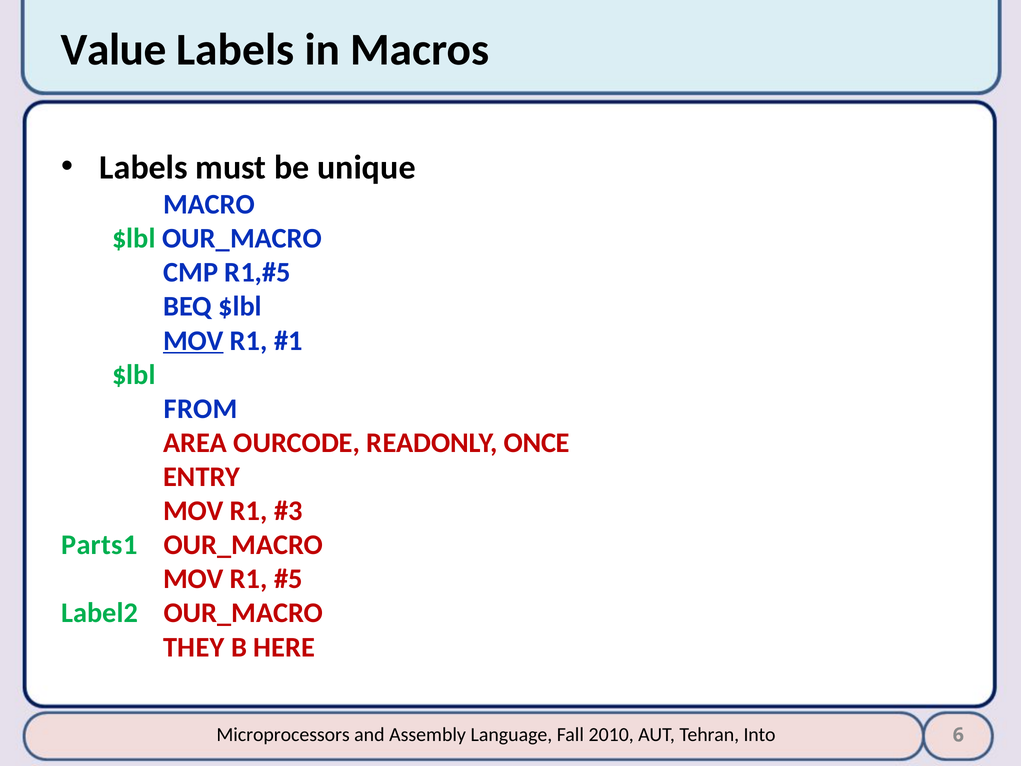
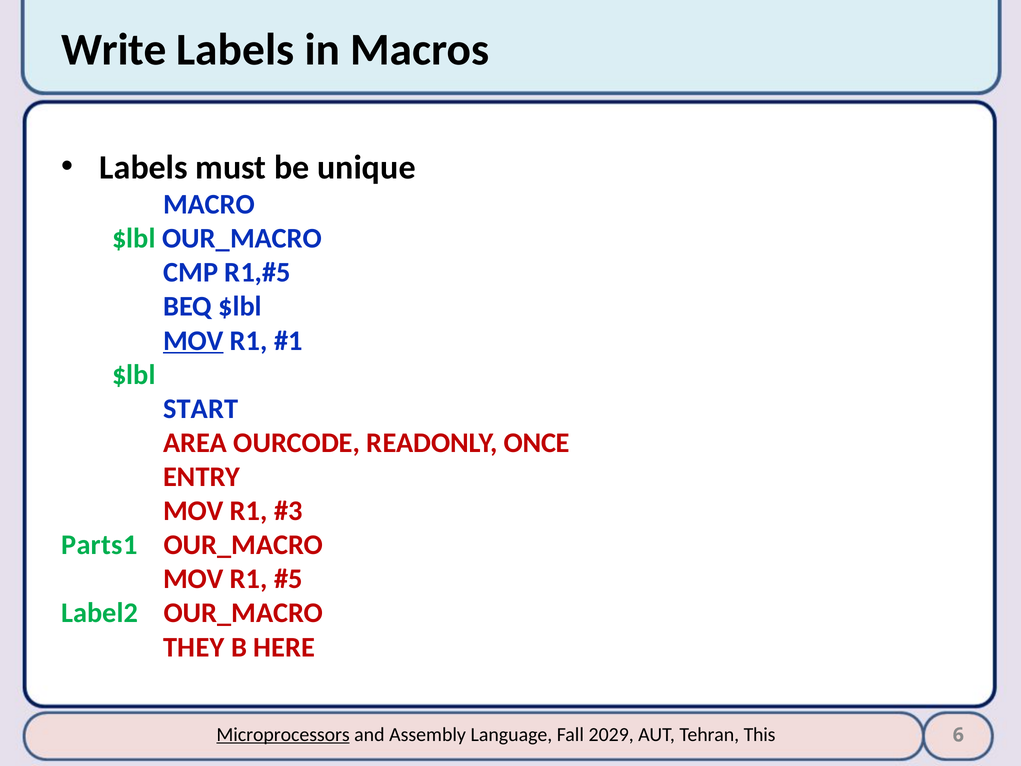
Value: Value -> Write (114, 50)
FROM: FROM -> START (201, 409)
Microprocessors underline: none -> present (283, 734)
2010: 2010 -> 2029 (611, 734)
Into: Into -> This (760, 734)
